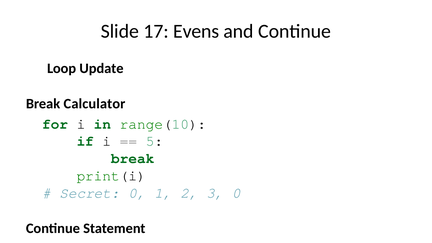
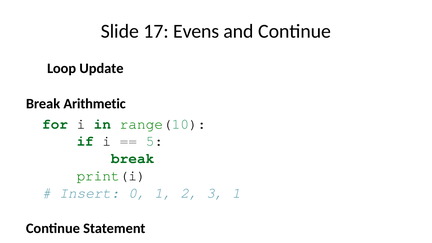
Calculator: Calculator -> Arithmetic (95, 104)
Secret: Secret -> Insert (90, 193)
3 0: 0 -> 1 (237, 193)
